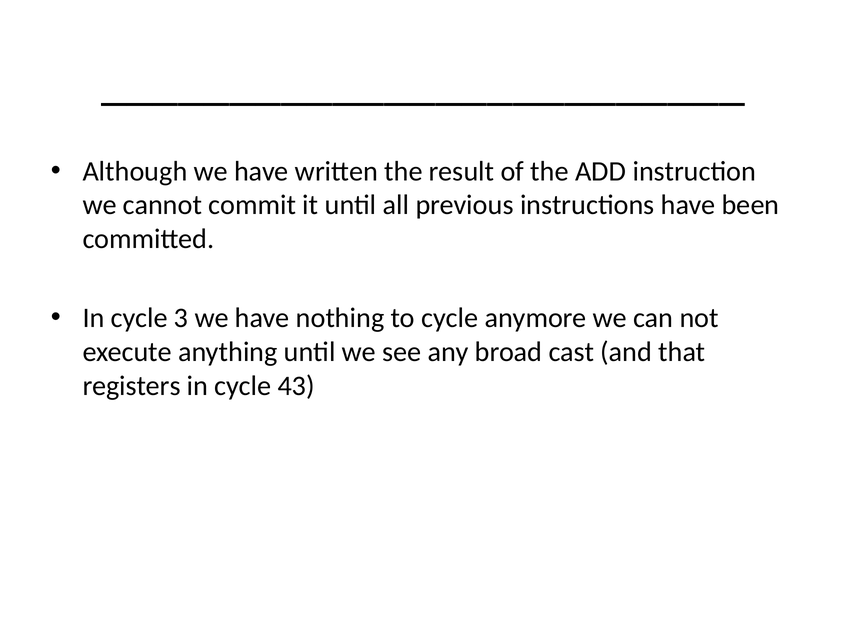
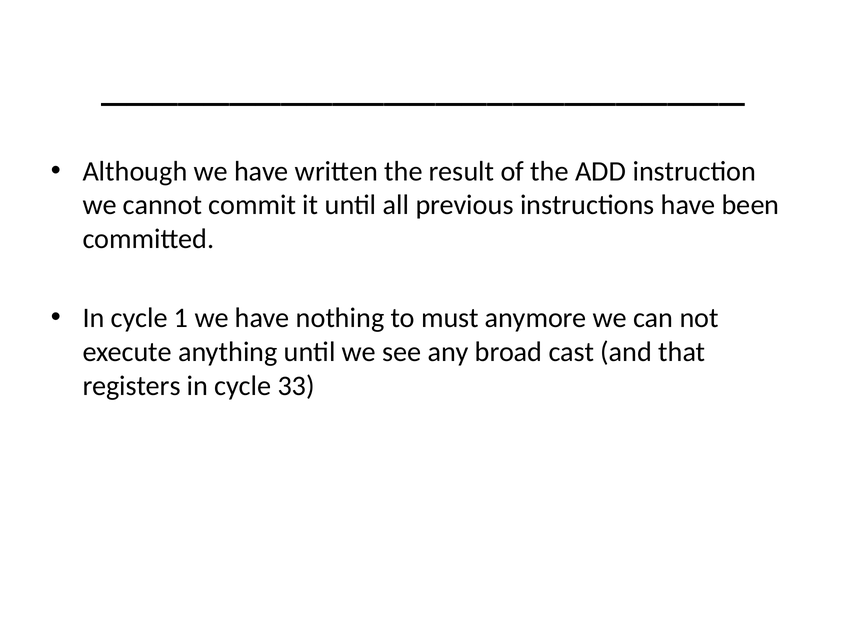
3: 3 -> 1 (181, 318)
to cycle: cycle -> must (450, 318)
43: 43 -> 33 (296, 386)
